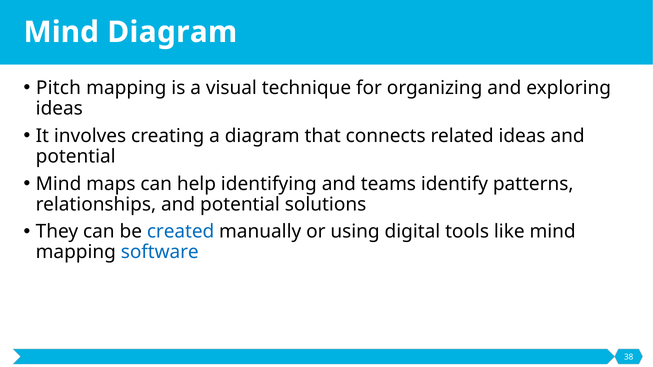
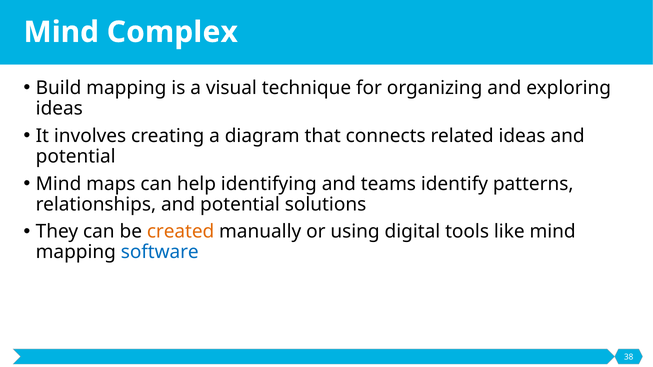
Mind Diagram: Diagram -> Complex (172, 32)
Pitch: Pitch -> Build (59, 88)
created colour: blue -> orange (181, 232)
